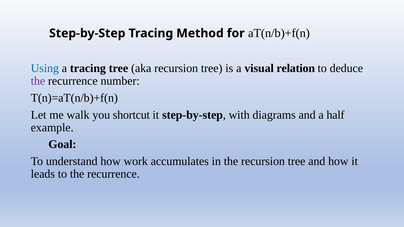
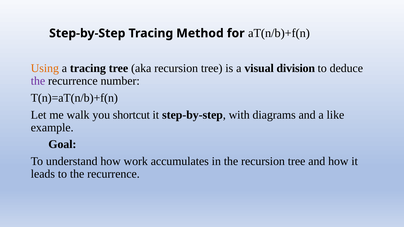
Using colour: blue -> orange (45, 68)
relation: relation -> division (296, 68)
half: half -> like (335, 115)
